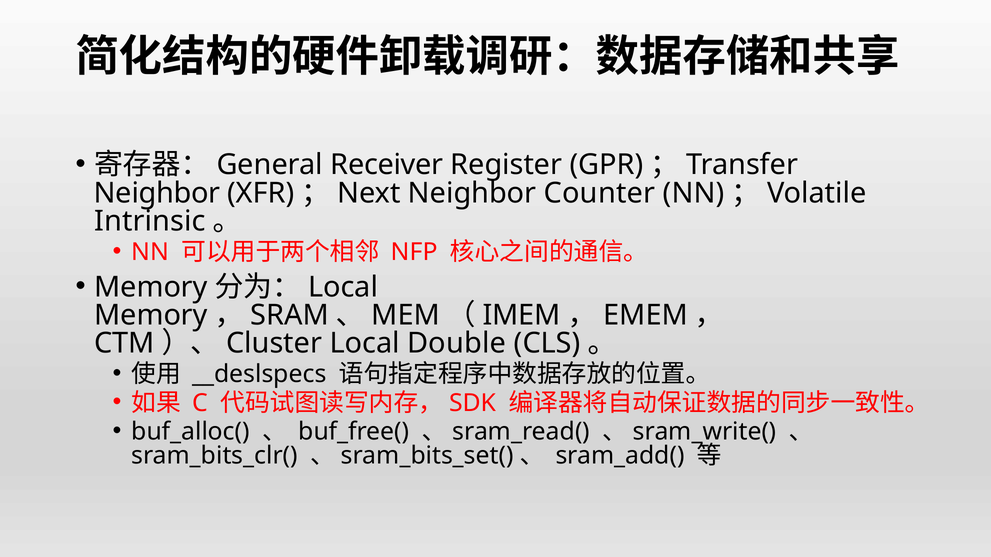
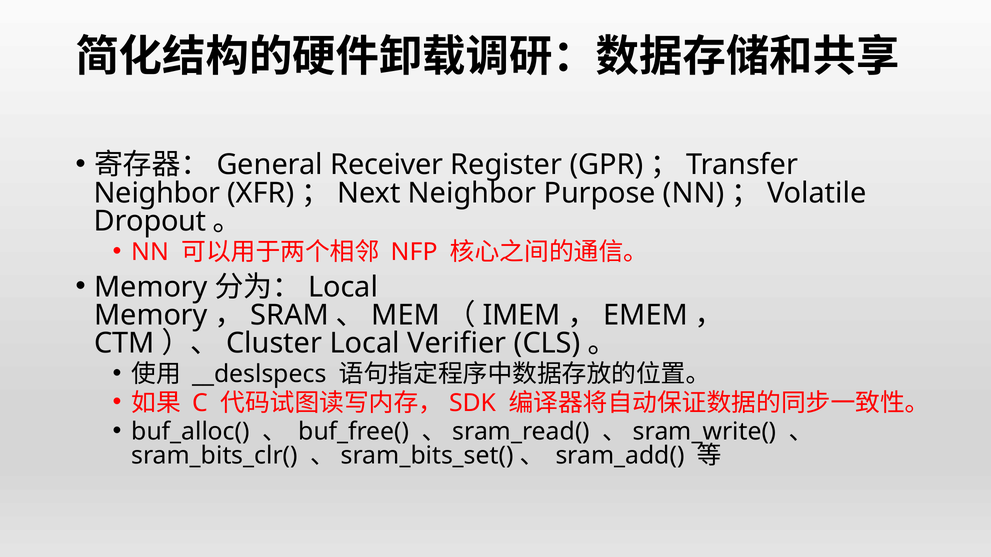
Counter: Counter -> Purpose (600, 193)
Intrinsic: Intrinsic -> Dropout (150, 221)
Double: Double -> Verifier (457, 344)
